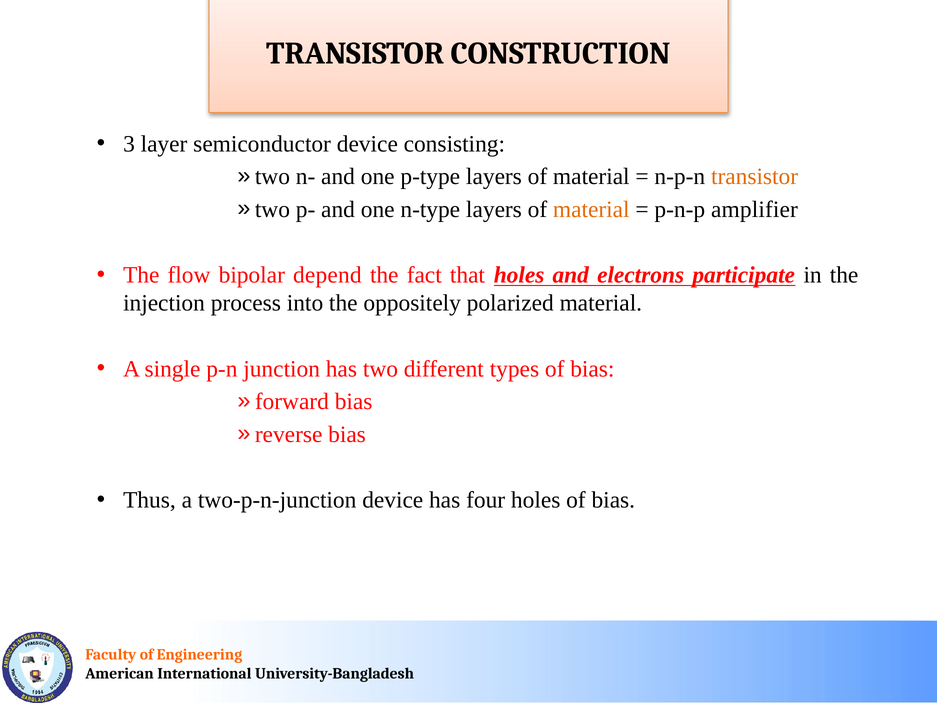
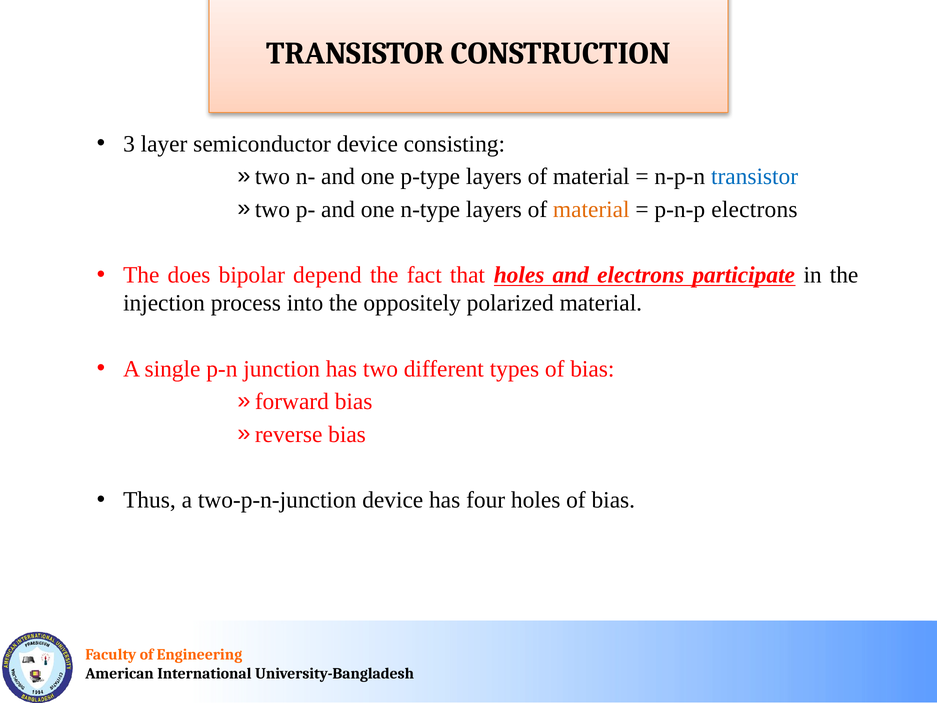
transistor colour: orange -> blue (755, 177)
p-n-p amplifier: amplifier -> electrons (754, 209)
flow: flow -> does (189, 275)
